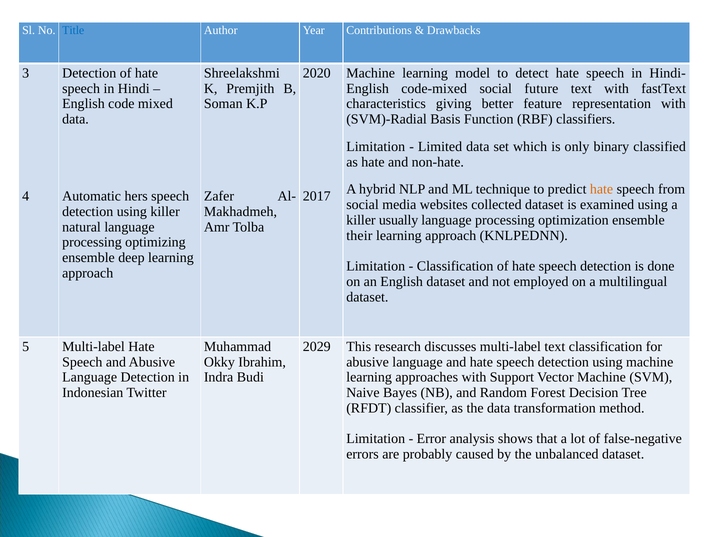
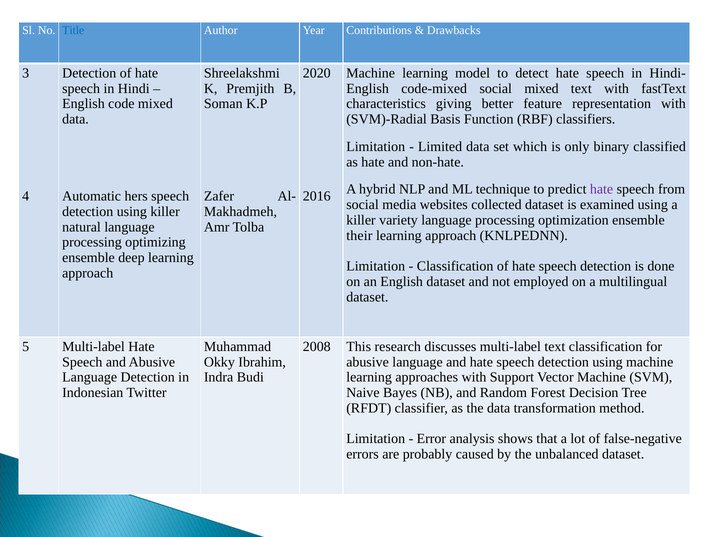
social future: future -> mixed (542, 88)
hate colour: orange -> purple (601, 189)
2017: 2017 -> 2016 (317, 196)
usually: usually -> variety (399, 220)
2029: 2029 -> 2008 (317, 347)
